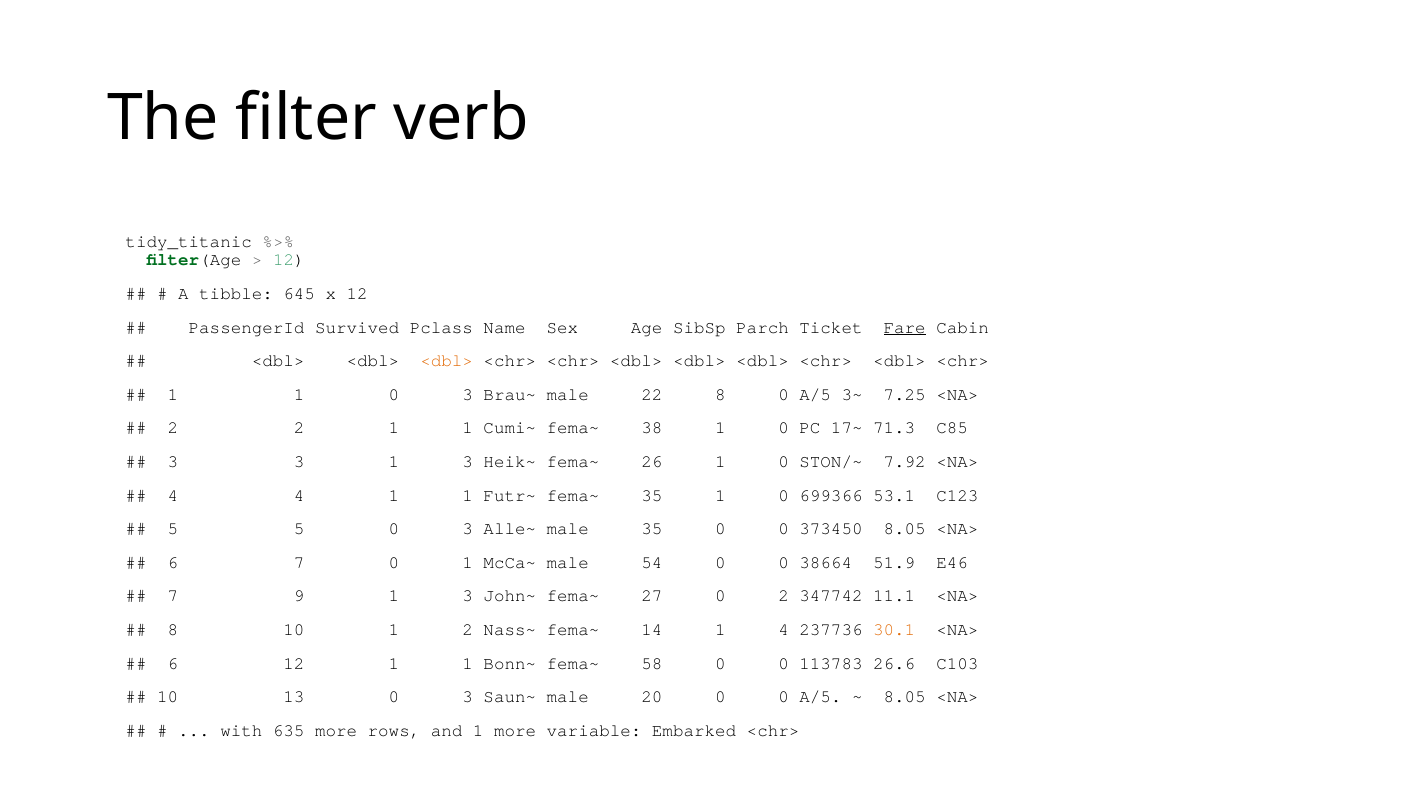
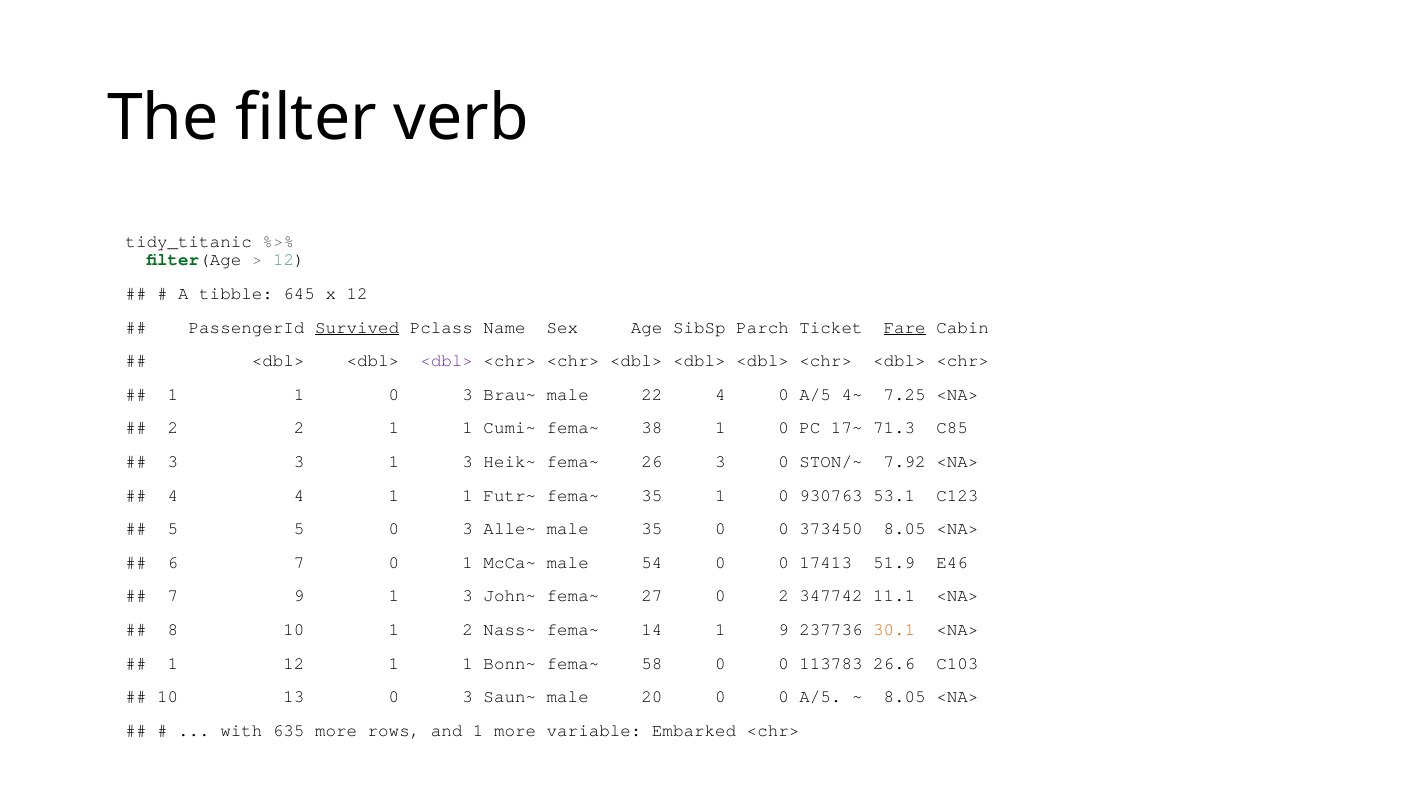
Survived underline: none -> present (357, 328)
<dbl> colour: orange -> purple (447, 361)
22 8: 8 -> 4 (720, 395)
3~: 3~ -> 4~ (852, 395)
26 1: 1 -> 3 (720, 462)
699366: 699366 -> 930763 (831, 496)
38664: 38664 -> 17413 (826, 563)
1 4: 4 -> 9 (784, 630)
6: 6 -> 1 (173, 664)
